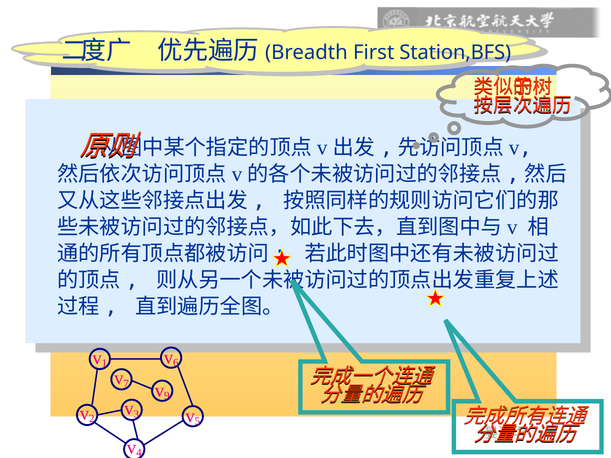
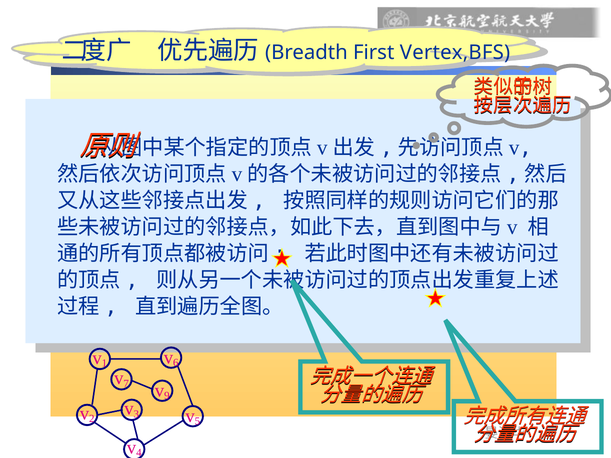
Station,BFS: Station,BFS -> Vertex,BFS (455, 53)
